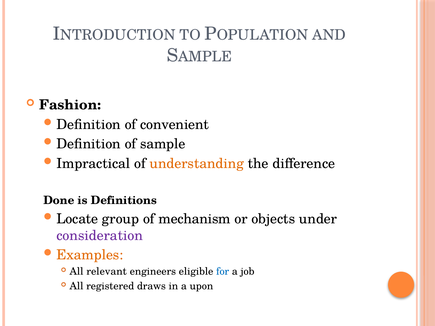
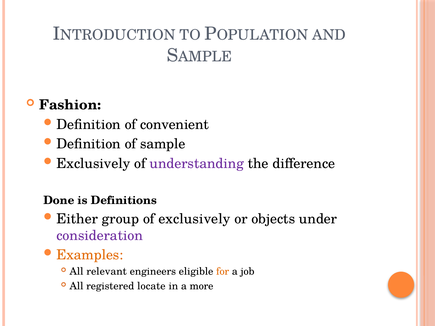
Impractical: Impractical -> Exclusively (93, 164)
understanding colour: orange -> purple (197, 164)
Locate: Locate -> Either (77, 219)
of mechanism: mechanism -> exclusively (194, 219)
for colour: blue -> orange (223, 272)
draws: draws -> locate (151, 286)
upon: upon -> more (201, 286)
